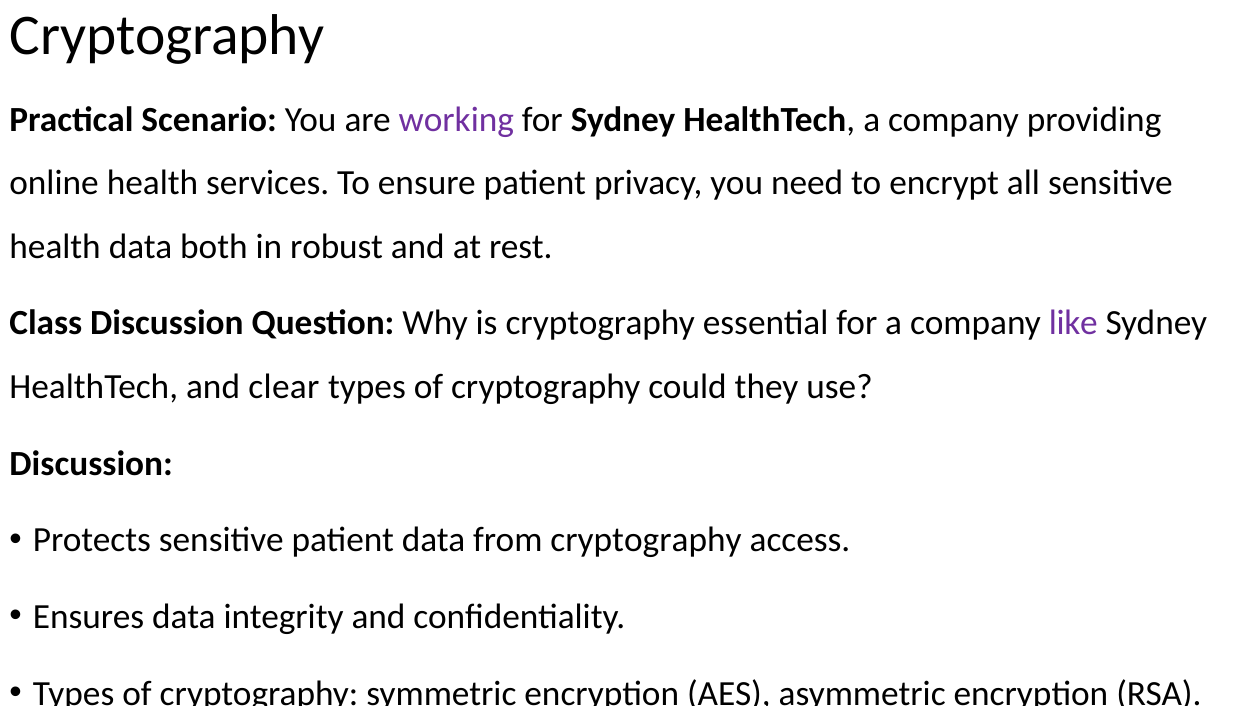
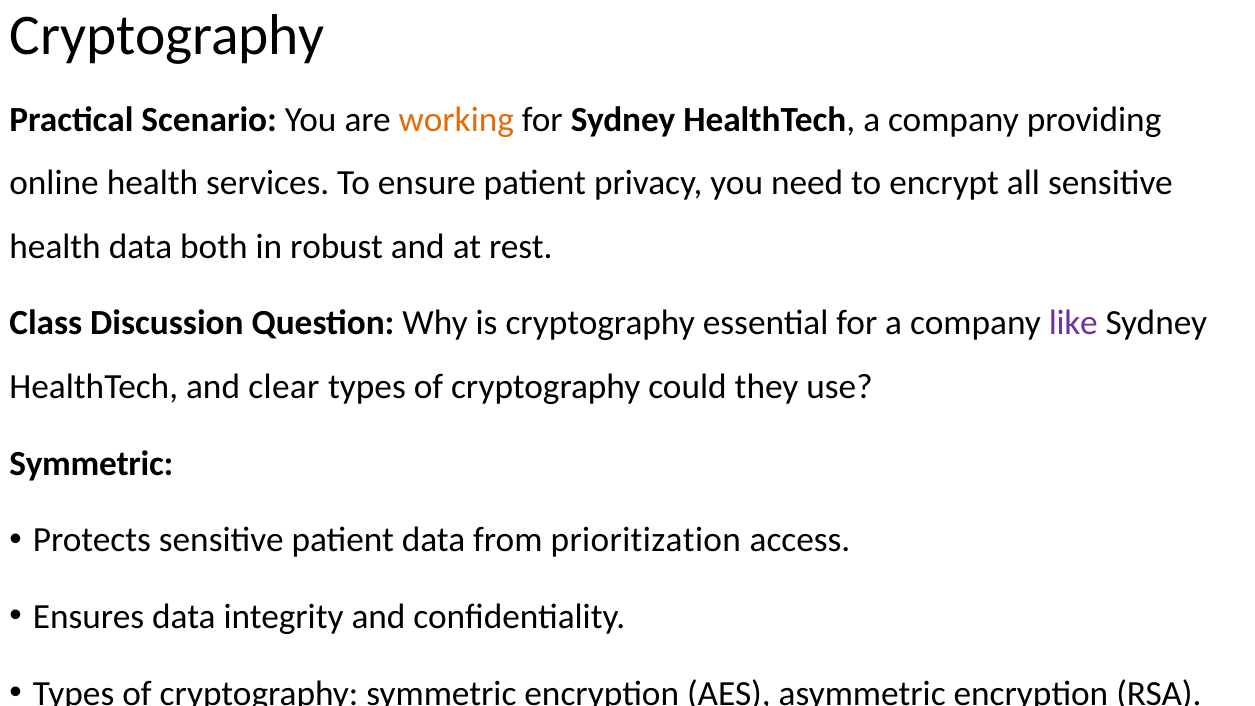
working colour: purple -> orange (456, 119)
Discussion: Discussion -> Symmetric (91, 464)
from cryptography: cryptography -> prioritization (646, 540)
